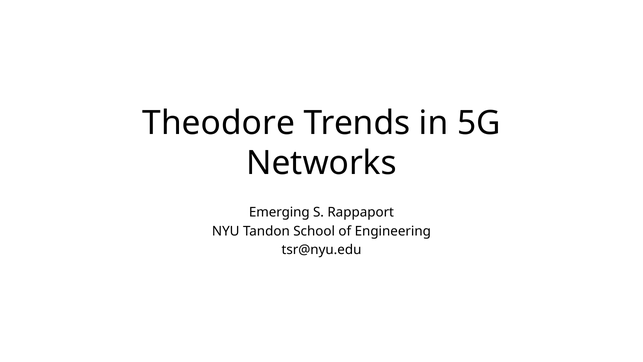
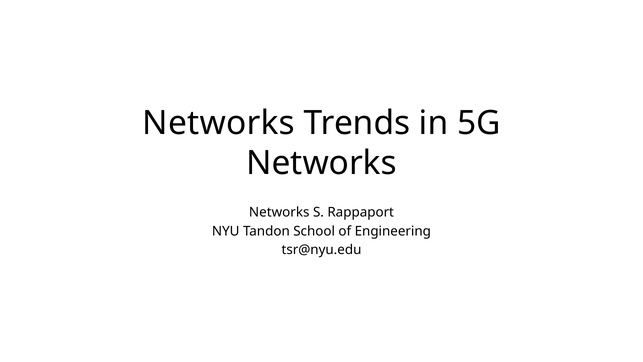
Theodore: Theodore -> Networks (219, 123)
Emerging: Emerging -> Networks (279, 212)
